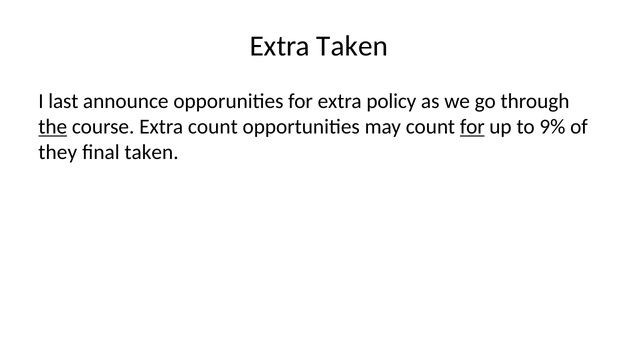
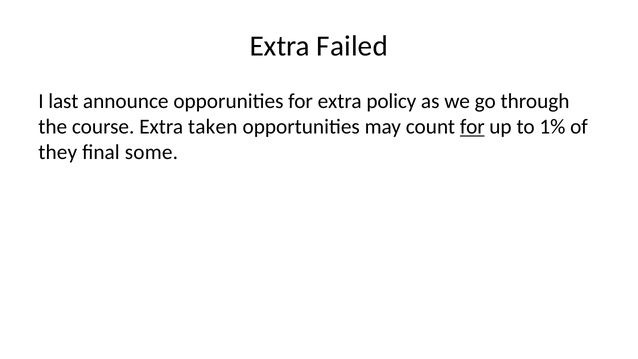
Extra Taken: Taken -> Failed (352, 46)
the underline: present -> none (53, 127)
Extra count: count -> taken (213, 127)
9%: 9% -> 1% (552, 127)
final taken: taken -> some (151, 152)
